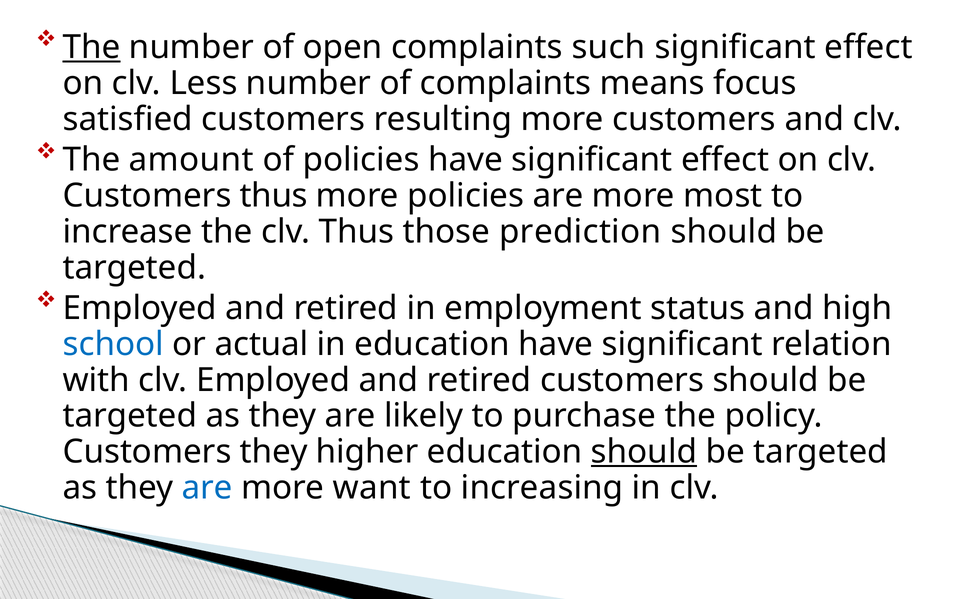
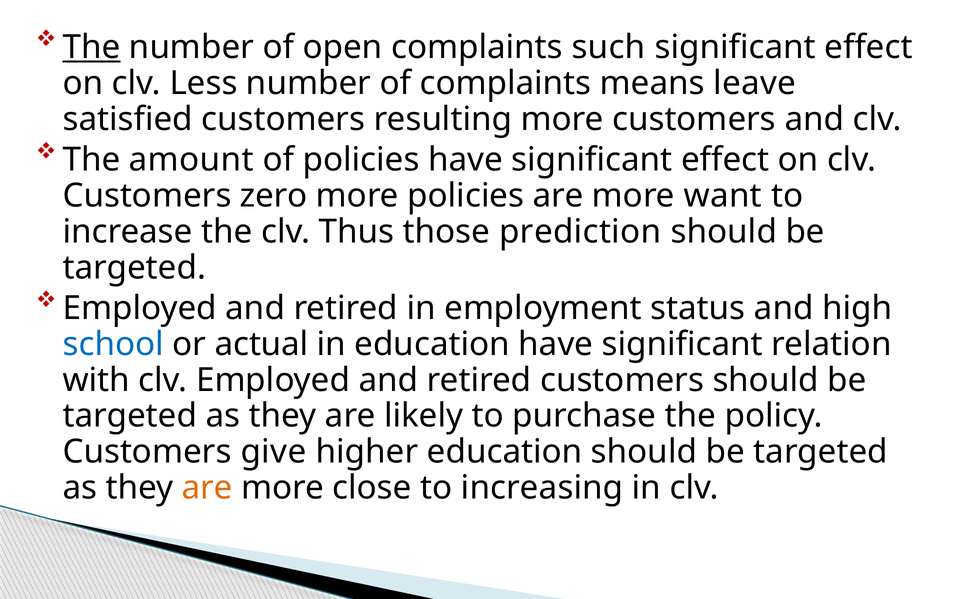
focus: focus -> leave (755, 83)
Customers thus: thus -> zero (274, 196)
most: most -> want (723, 196)
Customers they: they -> give (273, 452)
should underline: present -> none (644, 452)
are colour: blue -> orange (207, 488)
want: want -> close (372, 488)
